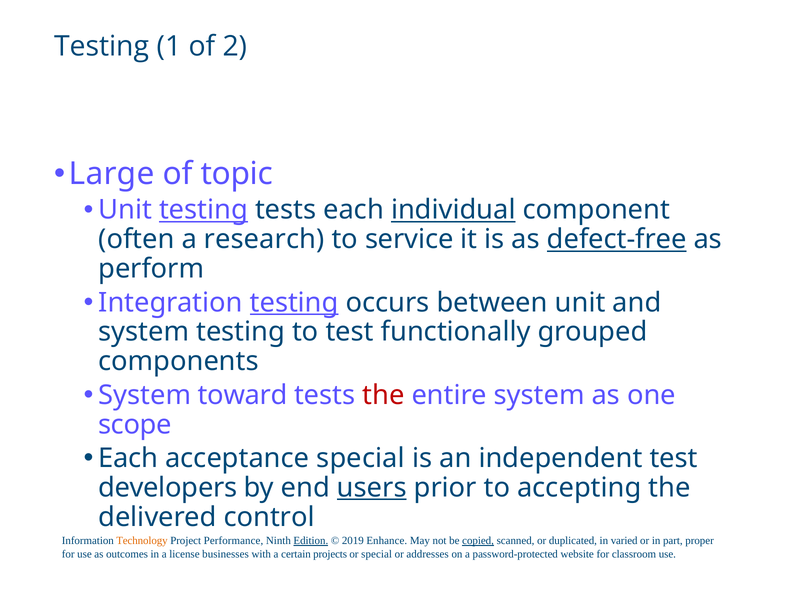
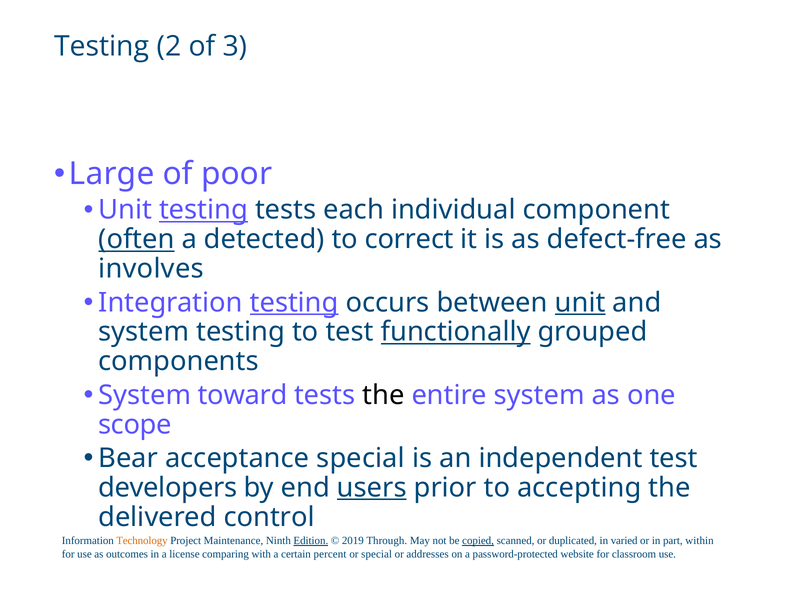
1: 1 -> 2 (169, 47)
2: 2 -> 3 (235, 47)
topic: topic -> poor (237, 174)
individual underline: present -> none (453, 210)
often underline: none -> present (136, 240)
research: research -> detected (264, 240)
service: service -> correct (409, 240)
defect-free underline: present -> none (617, 240)
perform: perform -> involves (151, 269)
unit underline: none -> present (580, 303)
functionally underline: none -> present (456, 332)
the colour: red -> black (383, 395)
Each: Each -> Bear (128, 458)
Performance: Performance -> Maintenance (234, 541)
Enhance: Enhance -> Through (387, 541)
proper: proper -> within (700, 541)
businesses: businesses -> comparing (226, 554)
projects: projects -> percent (330, 554)
